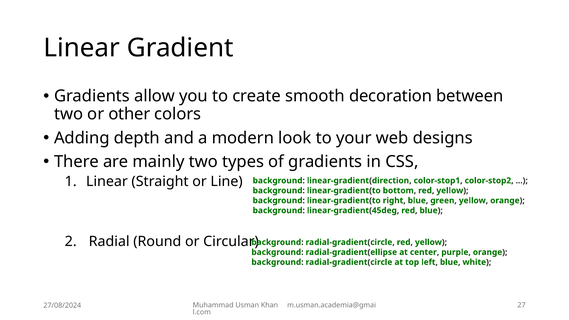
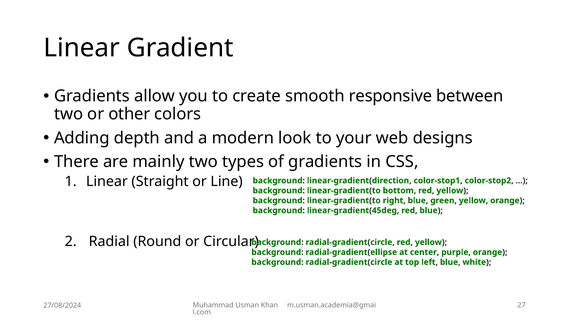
decoration: decoration -> responsive (391, 96)
